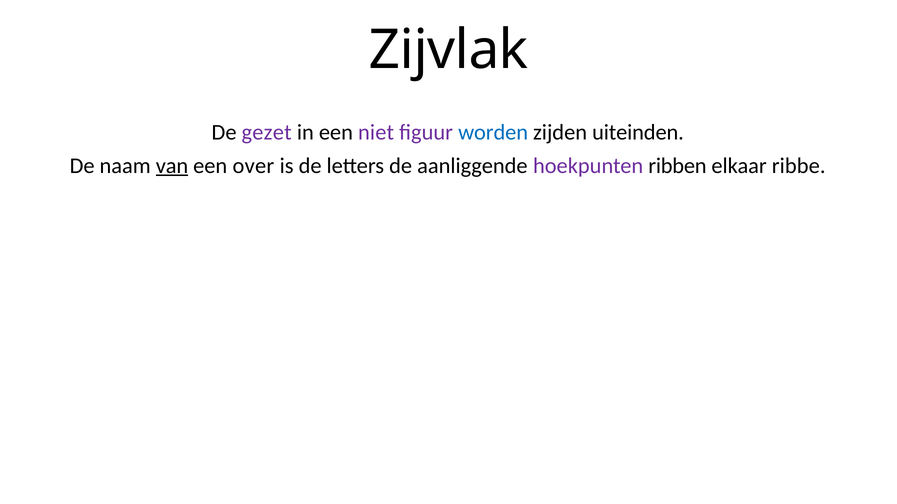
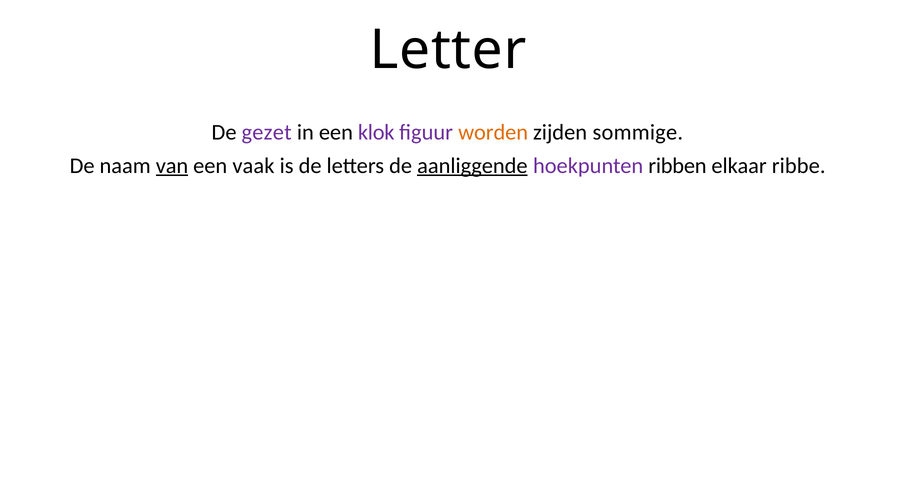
Zijvlak: Zijvlak -> Letter (448, 50)
niet: niet -> klok (376, 132)
worden colour: blue -> orange (493, 132)
uiteinden: uiteinden -> sommige (638, 132)
over: over -> vaak (253, 166)
aanliggende underline: none -> present (472, 166)
